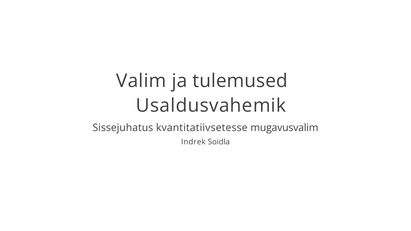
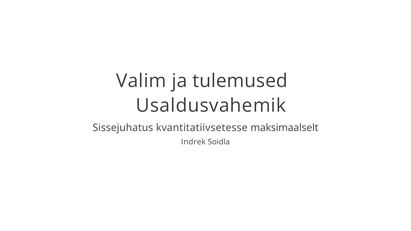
mugavusvalim: mugavusvalim -> maksimaalselt (284, 128)
